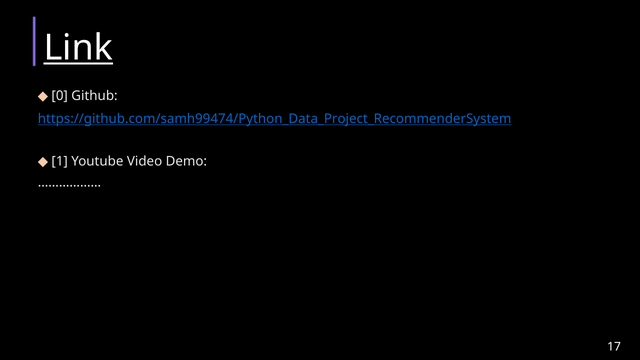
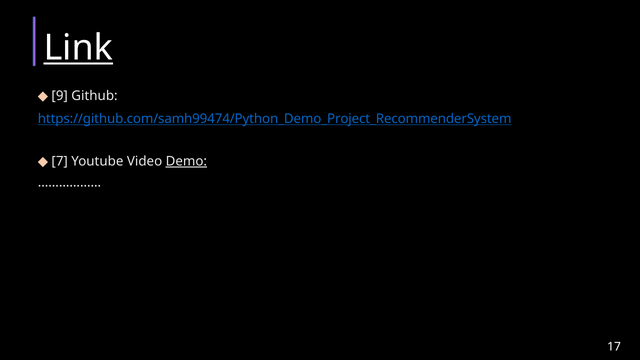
0: 0 -> 9 (60, 96)
https://github.com/samh99474/Python_Data_Project_RecommenderSystem: https://github.com/samh99474/Python_Data_Project_RecommenderSystem -> https://github.com/samh99474/Python_Demo_Project_RecommenderSystem (275, 119)
1: 1 -> 7 (60, 161)
Demo underline: none -> present (186, 161)
